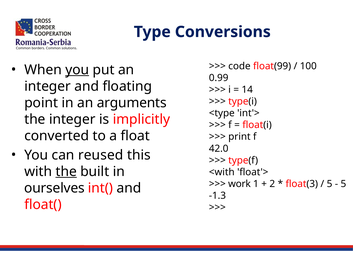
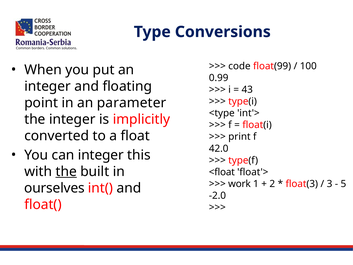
you underline: present -> none (77, 70)
14: 14 -> 43 (247, 90)
arguments: arguments -> parameter (132, 103)
can reused: reused -> integer (101, 155)
<with: <with -> <float (222, 172)
5: 5 -> 3 (330, 184)
-1.3: -1.3 -> -2.0 (217, 195)
